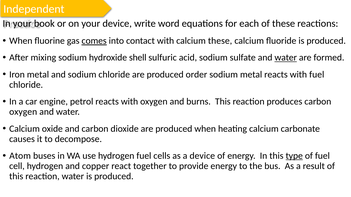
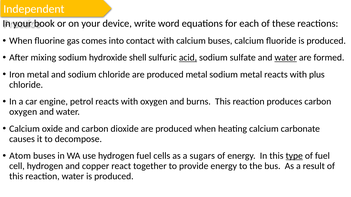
comes underline: present -> none (94, 41)
calcium these: these -> buses (220, 41)
acid underline: none -> present (188, 58)
produced order: order -> metal (197, 75)
with fuel: fuel -> plus (317, 75)
a device: device -> sugars (202, 156)
